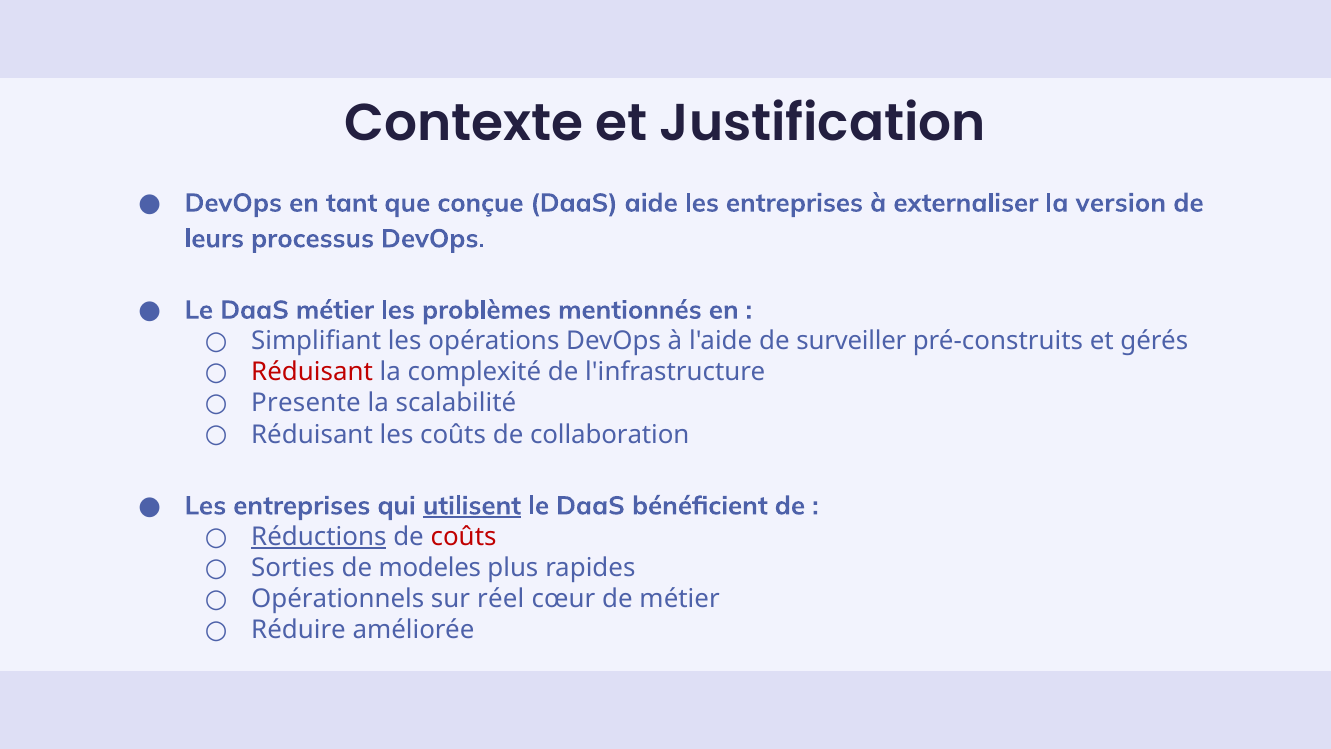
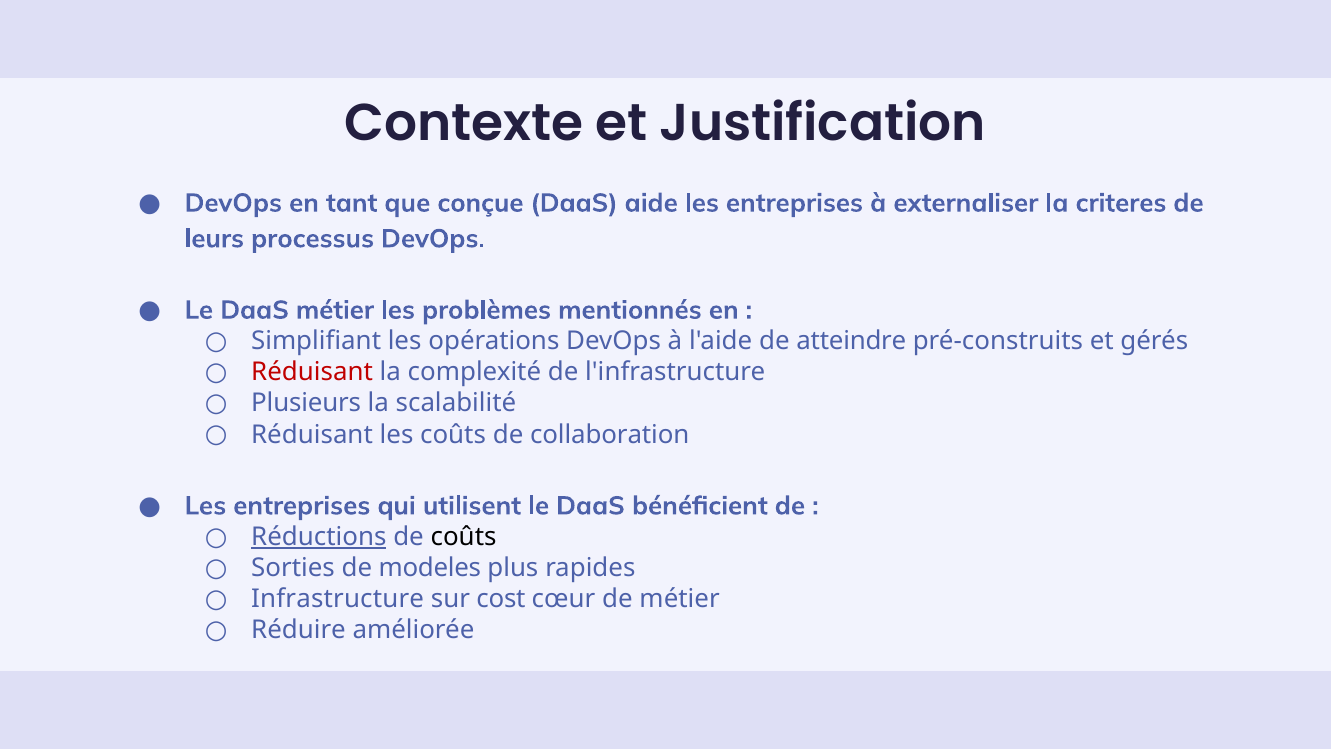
version: version -> criteres (1121, 203)
surveiller: surveiller -> atteindre (851, 341)
Presente: Presente -> Plusieurs (306, 403)
utilisent underline: present -> none (472, 506)
coûts colour: red -> black (464, 537)
Opérationnels: Opérationnels -> Infrastructure (338, 599)
réel: réel -> cost (501, 599)
